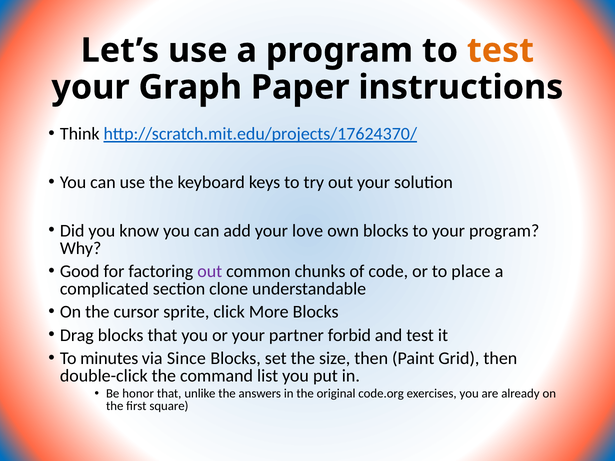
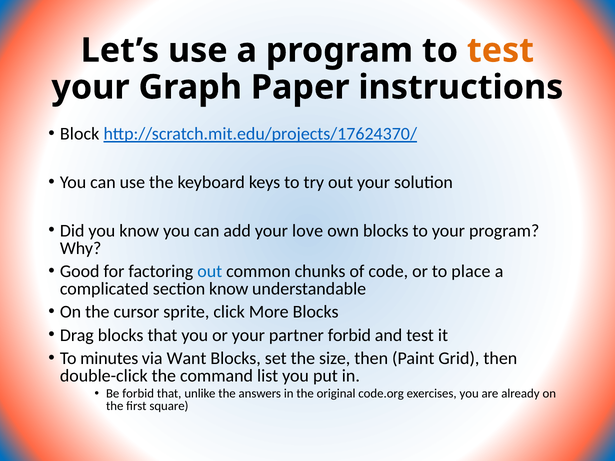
Think: Think -> Block (80, 134)
out colour: purple -> blue (210, 272)
section clone: clone -> know (229, 289)
Since: Since -> Want (187, 359)
Be honor: honor -> forbid (138, 394)
